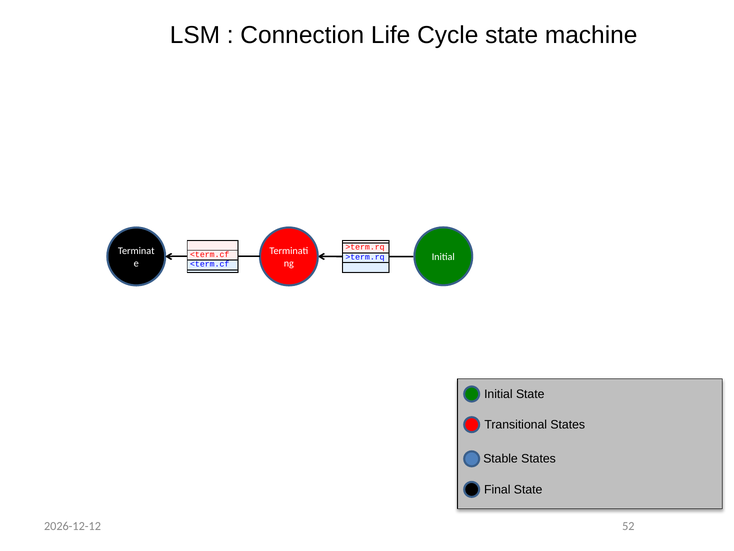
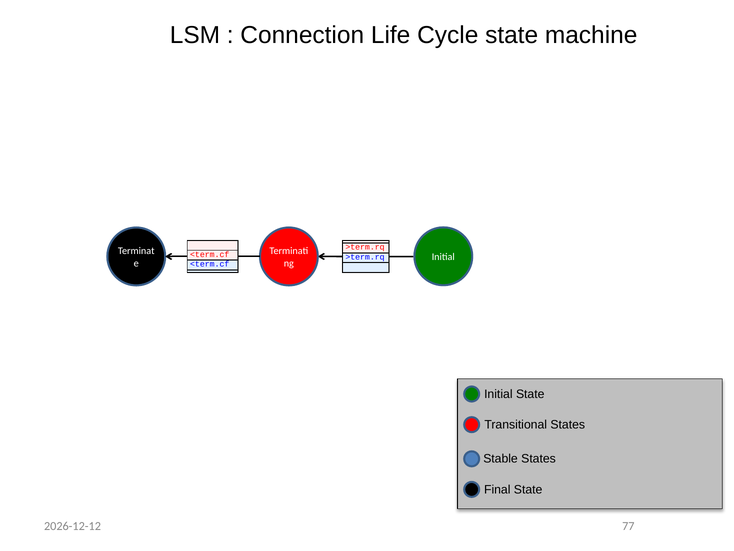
52: 52 -> 77 (628, 526)
